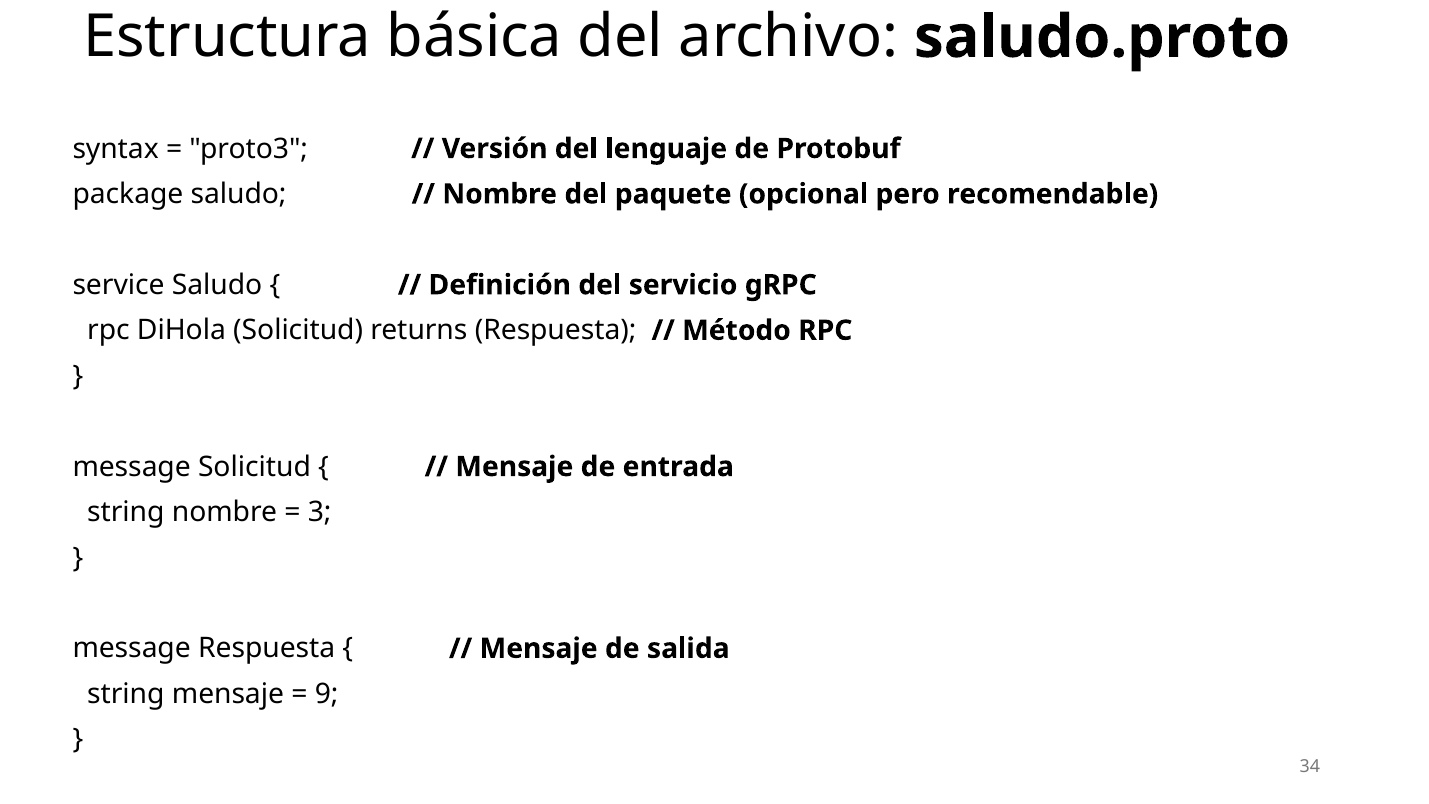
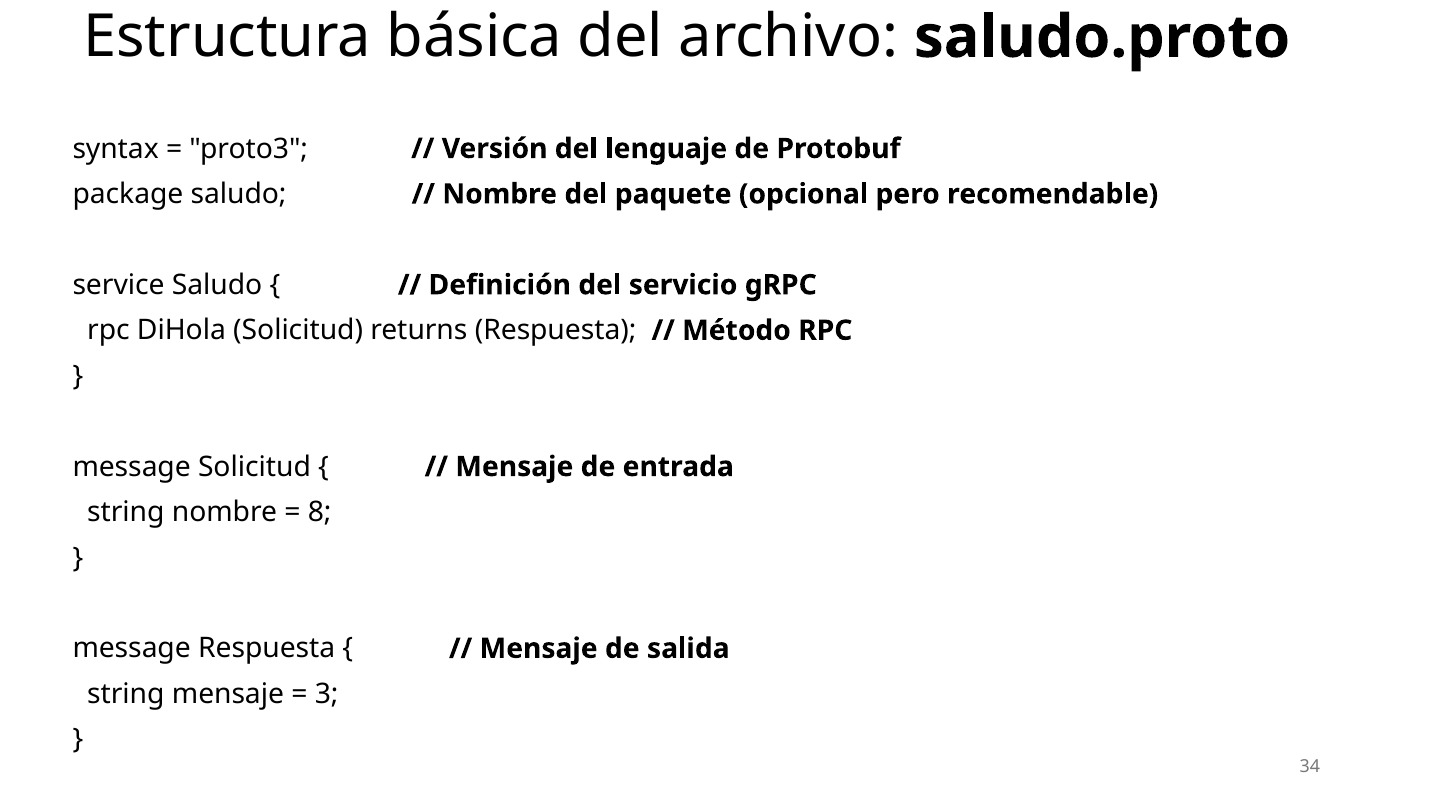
3: 3 -> 8 (320, 512)
9: 9 -> 3 (327, 694)
